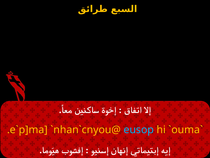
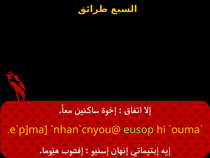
eusop colour: light blue -> light green (139, 129)
